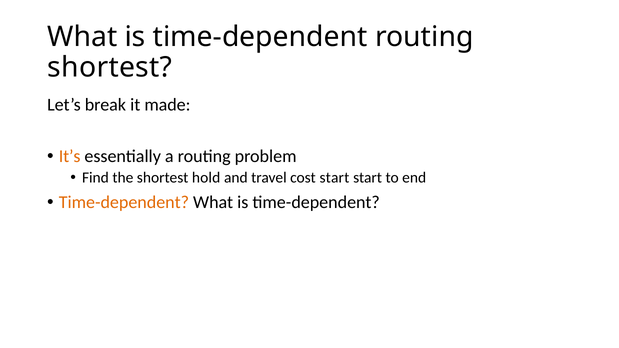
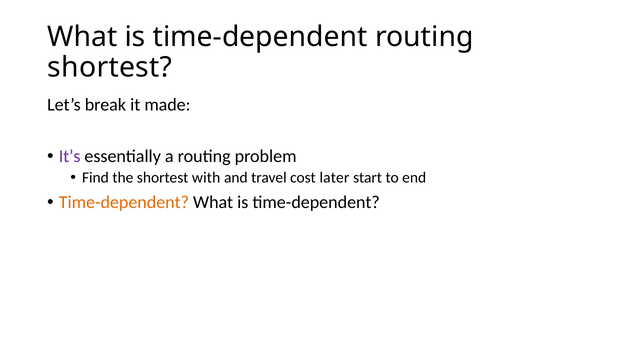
It’s colour: orange -> purple (70, 157)
hold: hold -> with (206, 178)
cost start: start -> later (334, 178)
